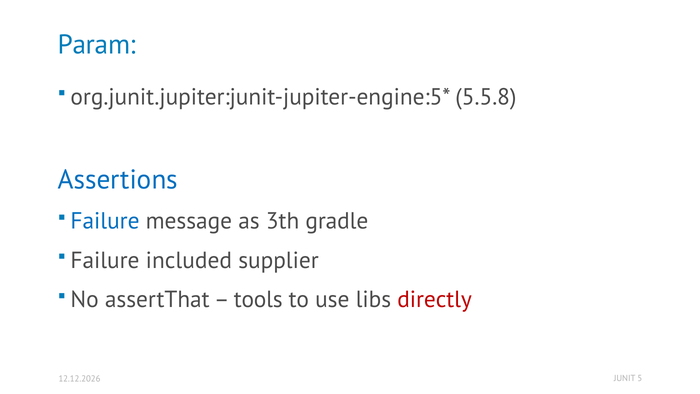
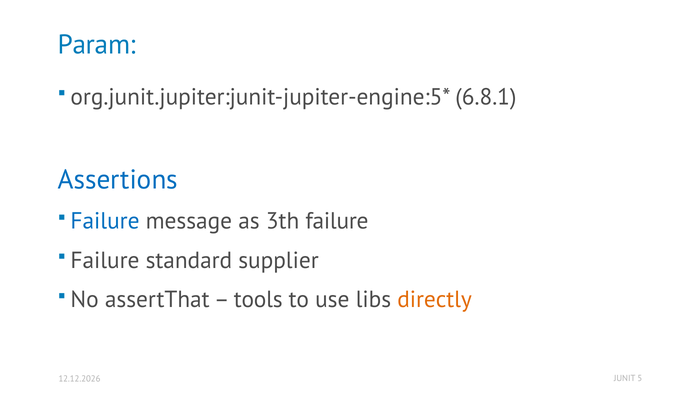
5.5.8: 5.5.8 -> 6.8.1 (486, 97)
3th gradle: gradle -> failure (337, 221)
included: included -> standard (189, 260)
directly colour: red -> orange (435, 299)
